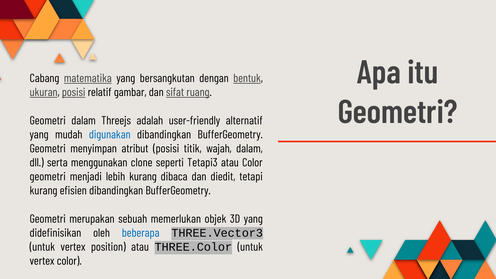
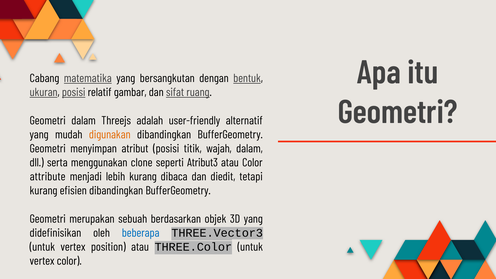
digunakan colour: blue -> orange (110, 135)
Tetapi3: Tetapi3 -> Atribut3 (203, 163)
geometri: geometri -> attribute (48, 177)
memerlukan: memerlukan -> berdasarkan (176, 219)
